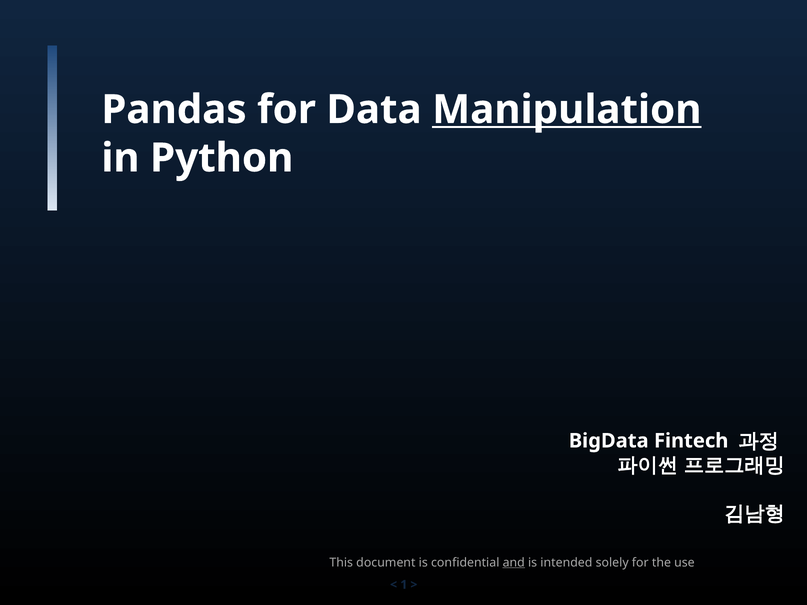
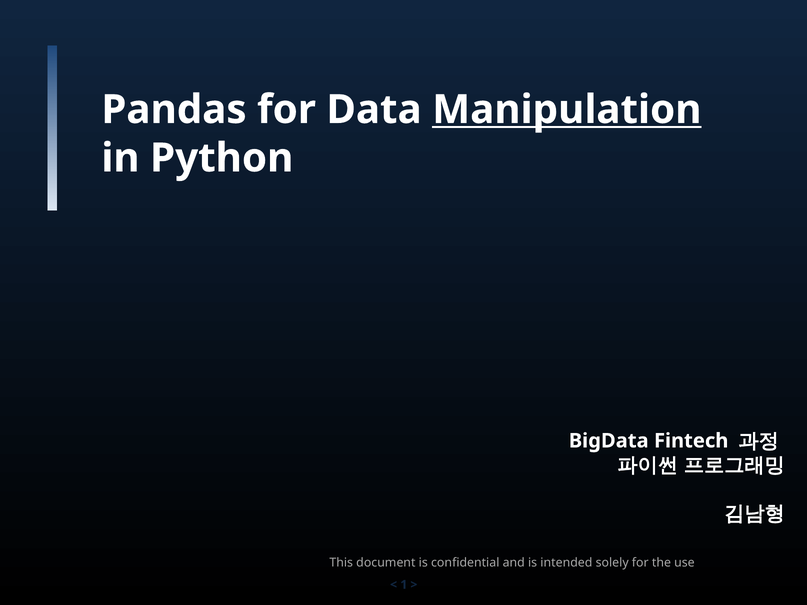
and underline: present -> none (514, 563)
